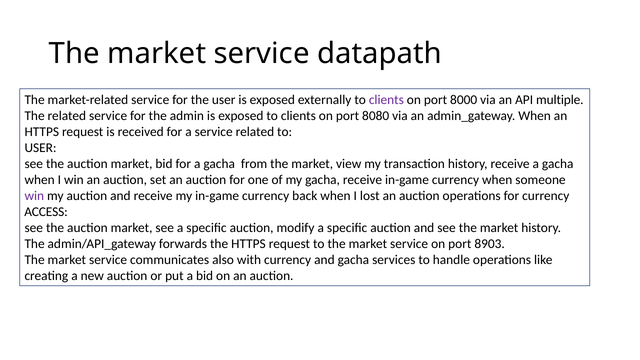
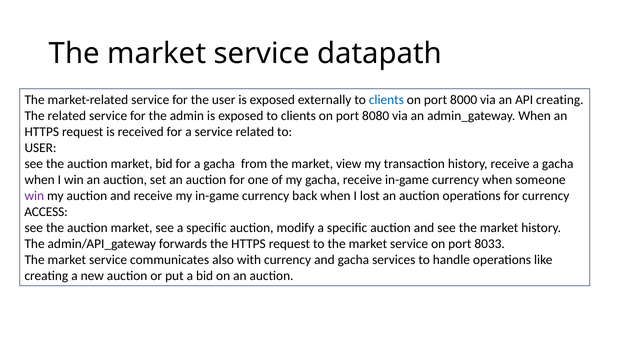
clients colour: purple -> blue (386, 100)
API multiple: multiple -> creating (560, 100)
8903: 8903 -> 8033 (490, 244)
